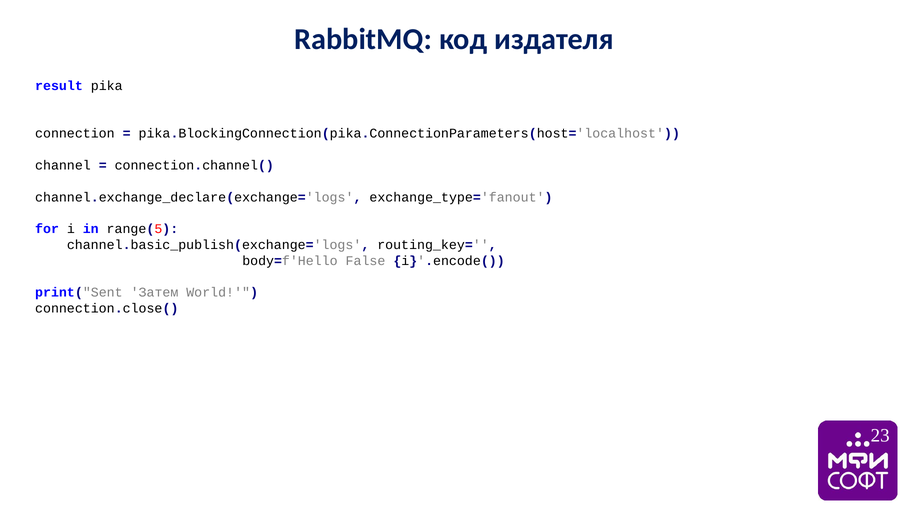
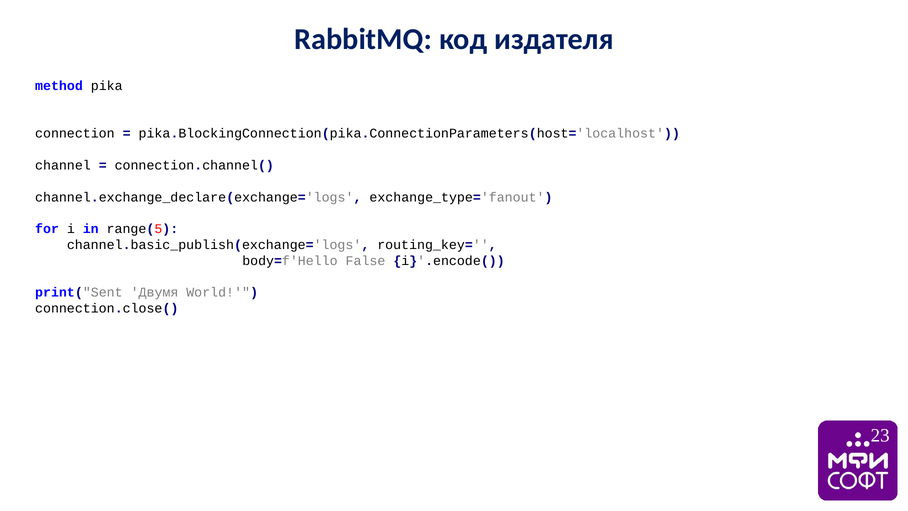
result: result -> method (59, 86)
Затем: Затем -> Двумя (154, 292)
